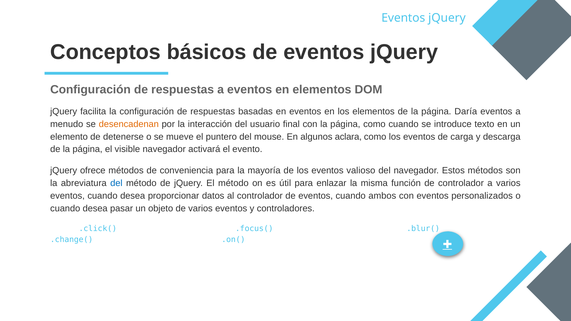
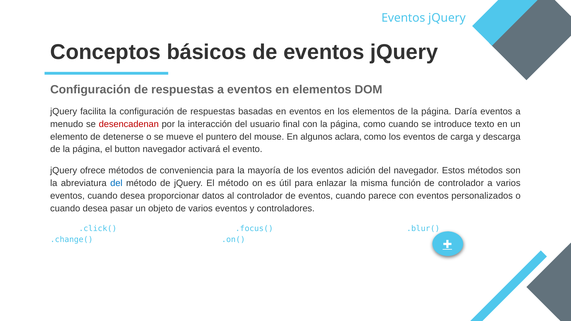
desencadenan colour: orange -> red (129, 124)
visible: visible -> button (127, 149)
valioso: valioso -> adición (361, 171)
ambos: ambos -> parece (382, 196)
